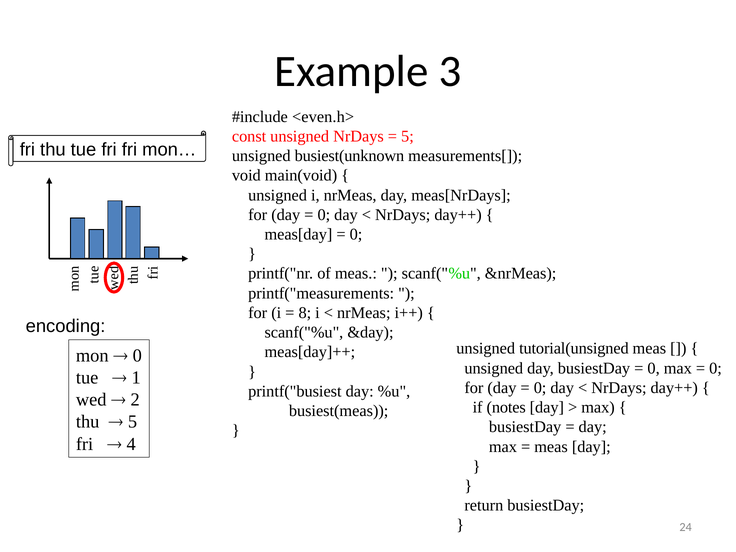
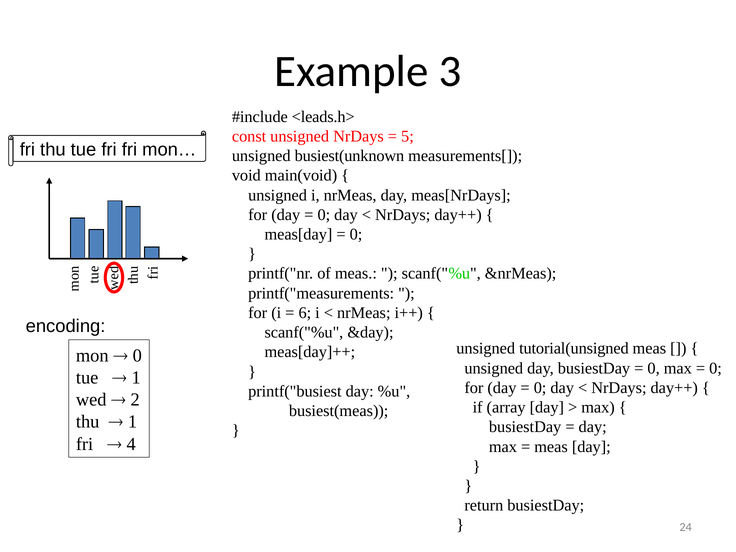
<even.h>: <even.h> -> <leads.h> (323, 117)
8: 8 -> 6 (305, 313)
notes: notes -> array (506, 407)
5: 5 -> 1 (133, 422)
